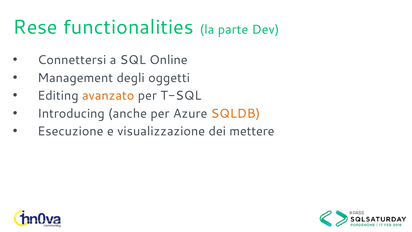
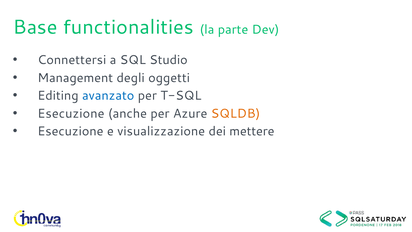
Rese: Rese -> Base (35, 27)
Online: Online -> Studio (168, 60)
avanzato colour: orange -> blue (108, 96)
Introducing: Introducing -> Esecuzione (71, 113)
